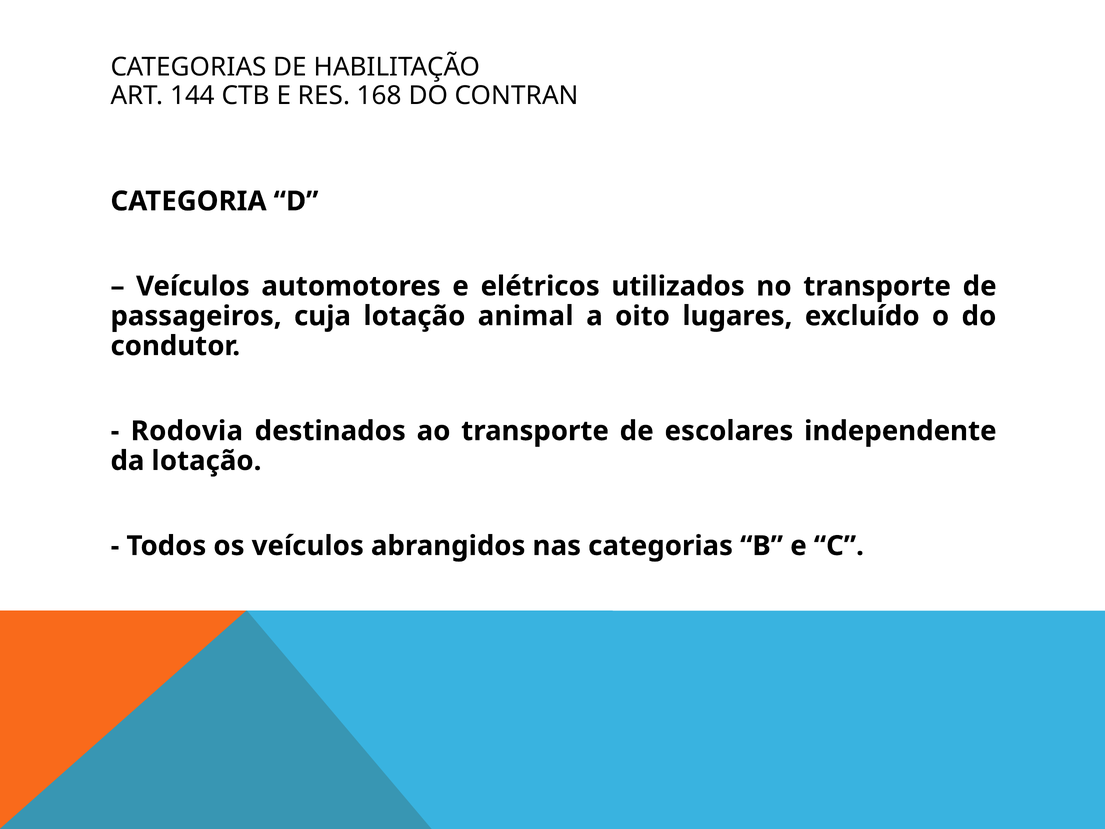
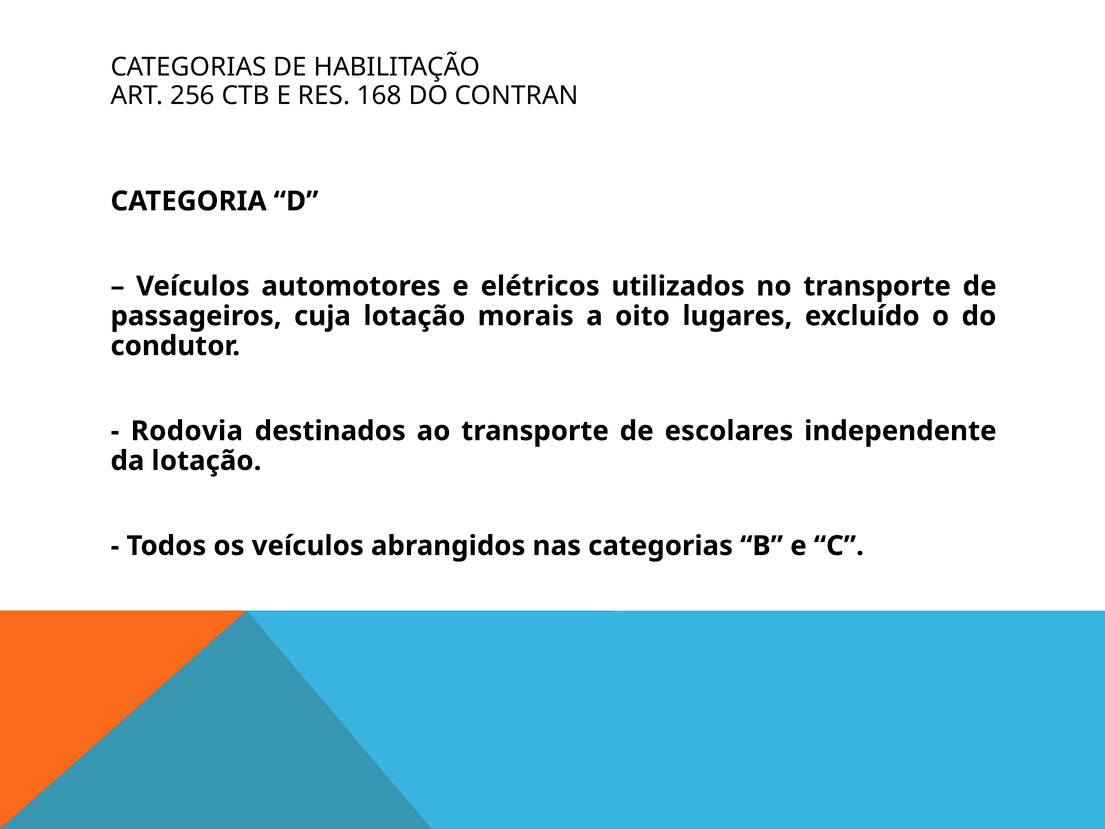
144: 144 -> 256 (193, 95)
animal: animal -> morais (526, 316)
